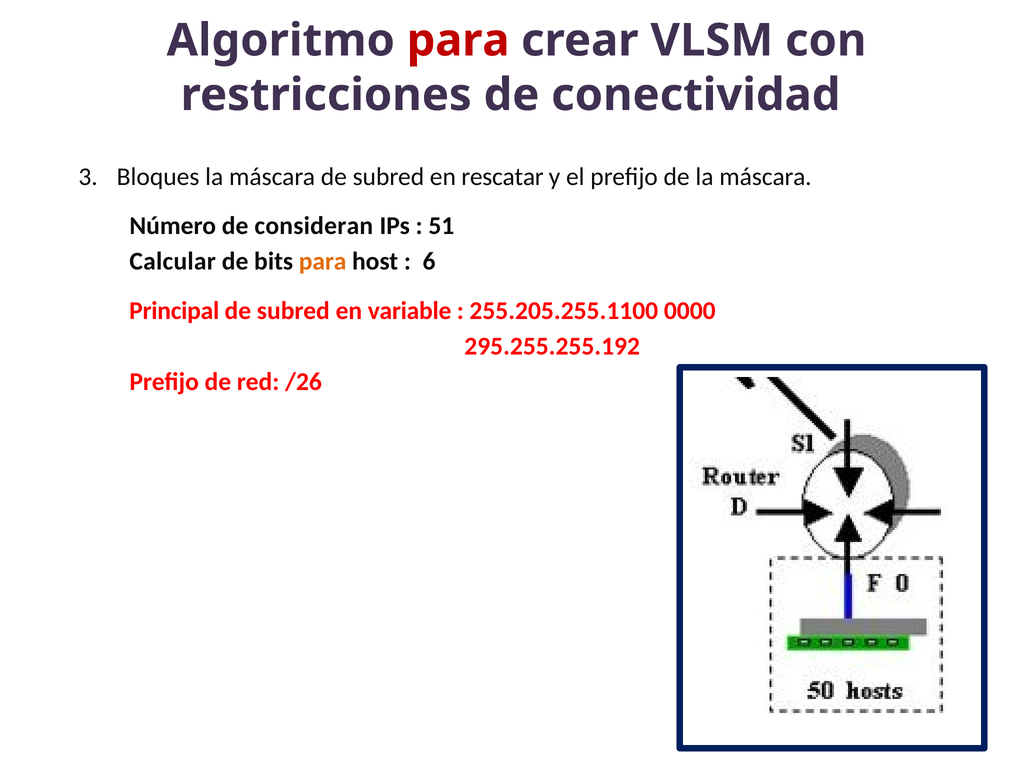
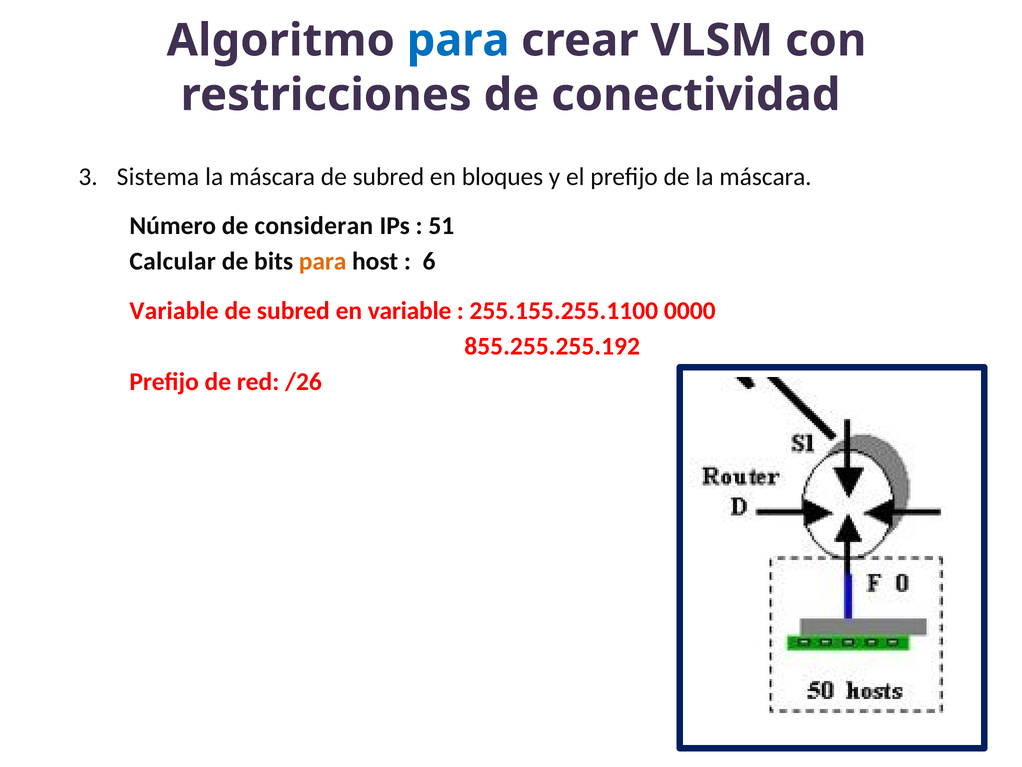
para colour: red -> blue (458, 40)
Bloques: Bloques -> Sistema (158, 177)
rescatar: rescatar -> bloques (502, 177)
Principal: Principal -> Variable (174, 310)
255.205.255.1100: 255.205.255.1100 -> 255.155.255.1100 (564, 310)
295.255.255.192: 295.255.255.192 -> 855.255.255.192 (552, 346)
